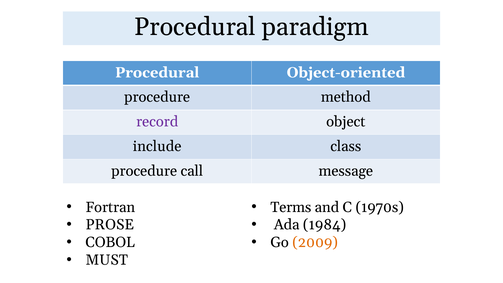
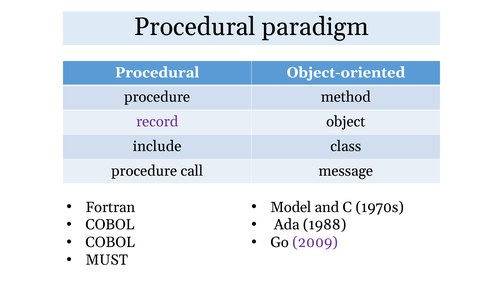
Terms: Terms -> Model (291, 207)
PROSE: PROSE -> COBOL (110, 225)
1984: 1984 -> 1988 (325, 225)
2009 colour: orange -> purple (315, 242)
